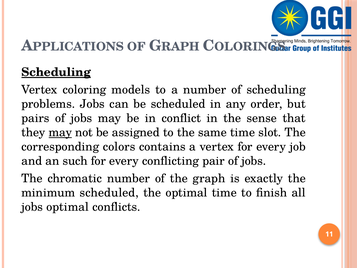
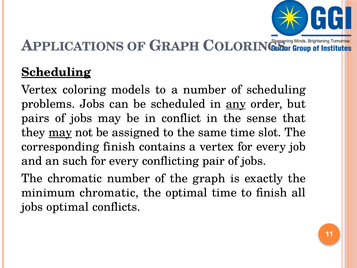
any underline: none -> present (236, 104)
corresponding colors: colors -> finish (119, 147)
minimum scheduled: scheduled -> chromatic (109, 192)
